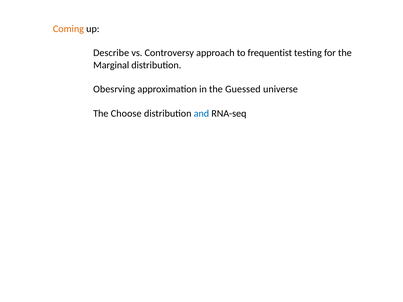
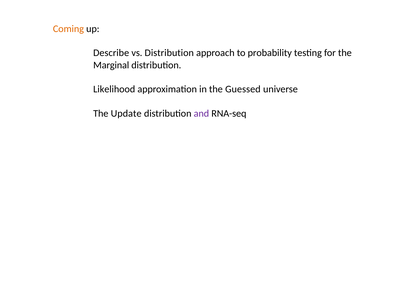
vs Controversy: Controversy -> Distribution (169, 53)
frequentist: frequentist -> probability (270, 53)
Obesrving: Obesrving -> Likelihood (114, 89)
Choose: Choose -> Update (126, 113)
and colour: blue -> purple (201, 113)
